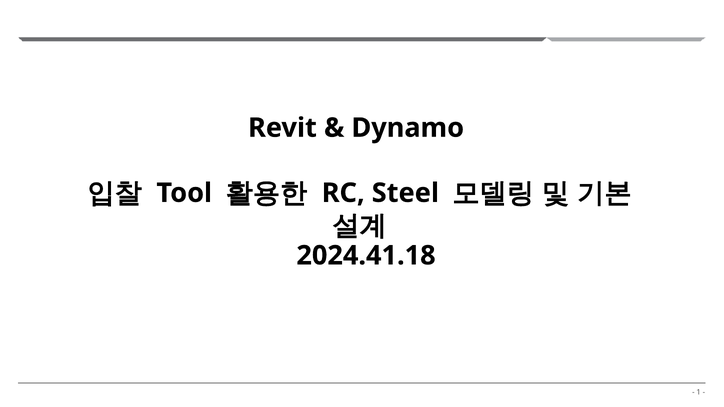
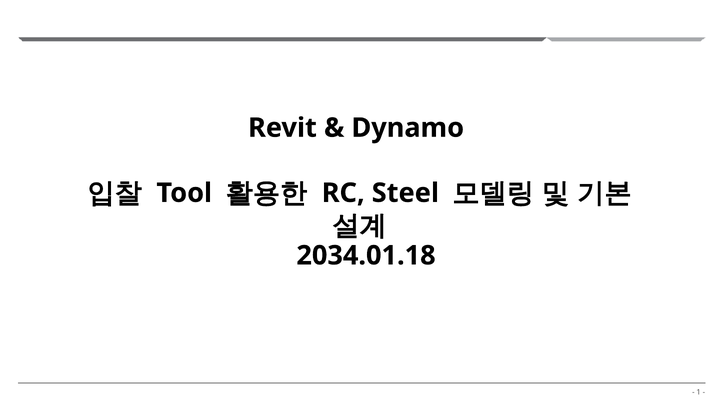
2024.41.18: 2024.41.18 -> 2034.01.18 (366, 256)
